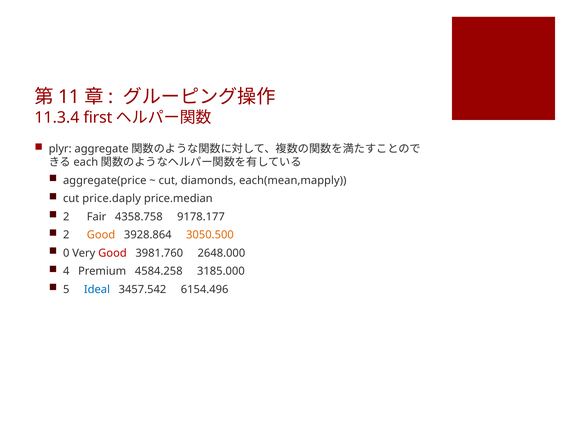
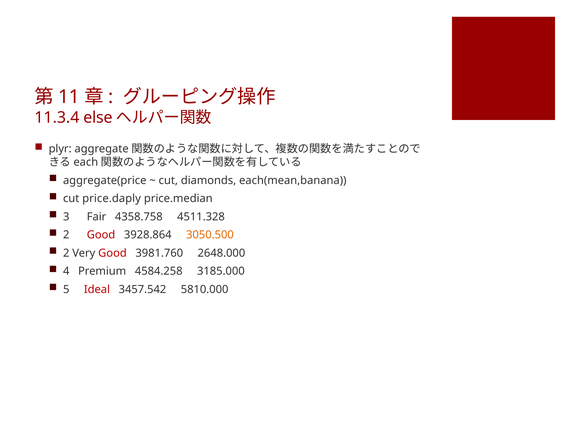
first: first -> else (98, 118)
each(mean,mapply: each(mean,mapply -> each(mean,banana (293, 180)
2: 2 -> 3 (66, 217)
9178.177: 9178.177 -> 4511.328 (201, 217)
Good colour: orange -> red (101, 235)
0: 0 -> 2 (66, 253)
Ideal colour: blue -> red (97, 289)
6154.496: 6154.496 -> 5810.000 (205, 289)
